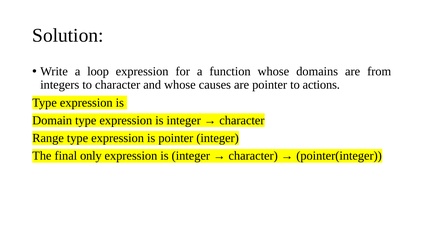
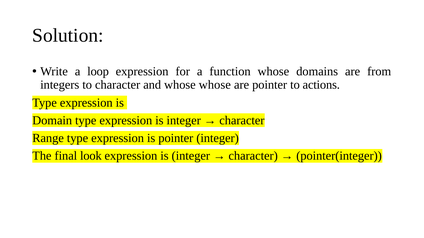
whose causes: causes -> whose (215, 85)
only: only -> look (91, 156)
